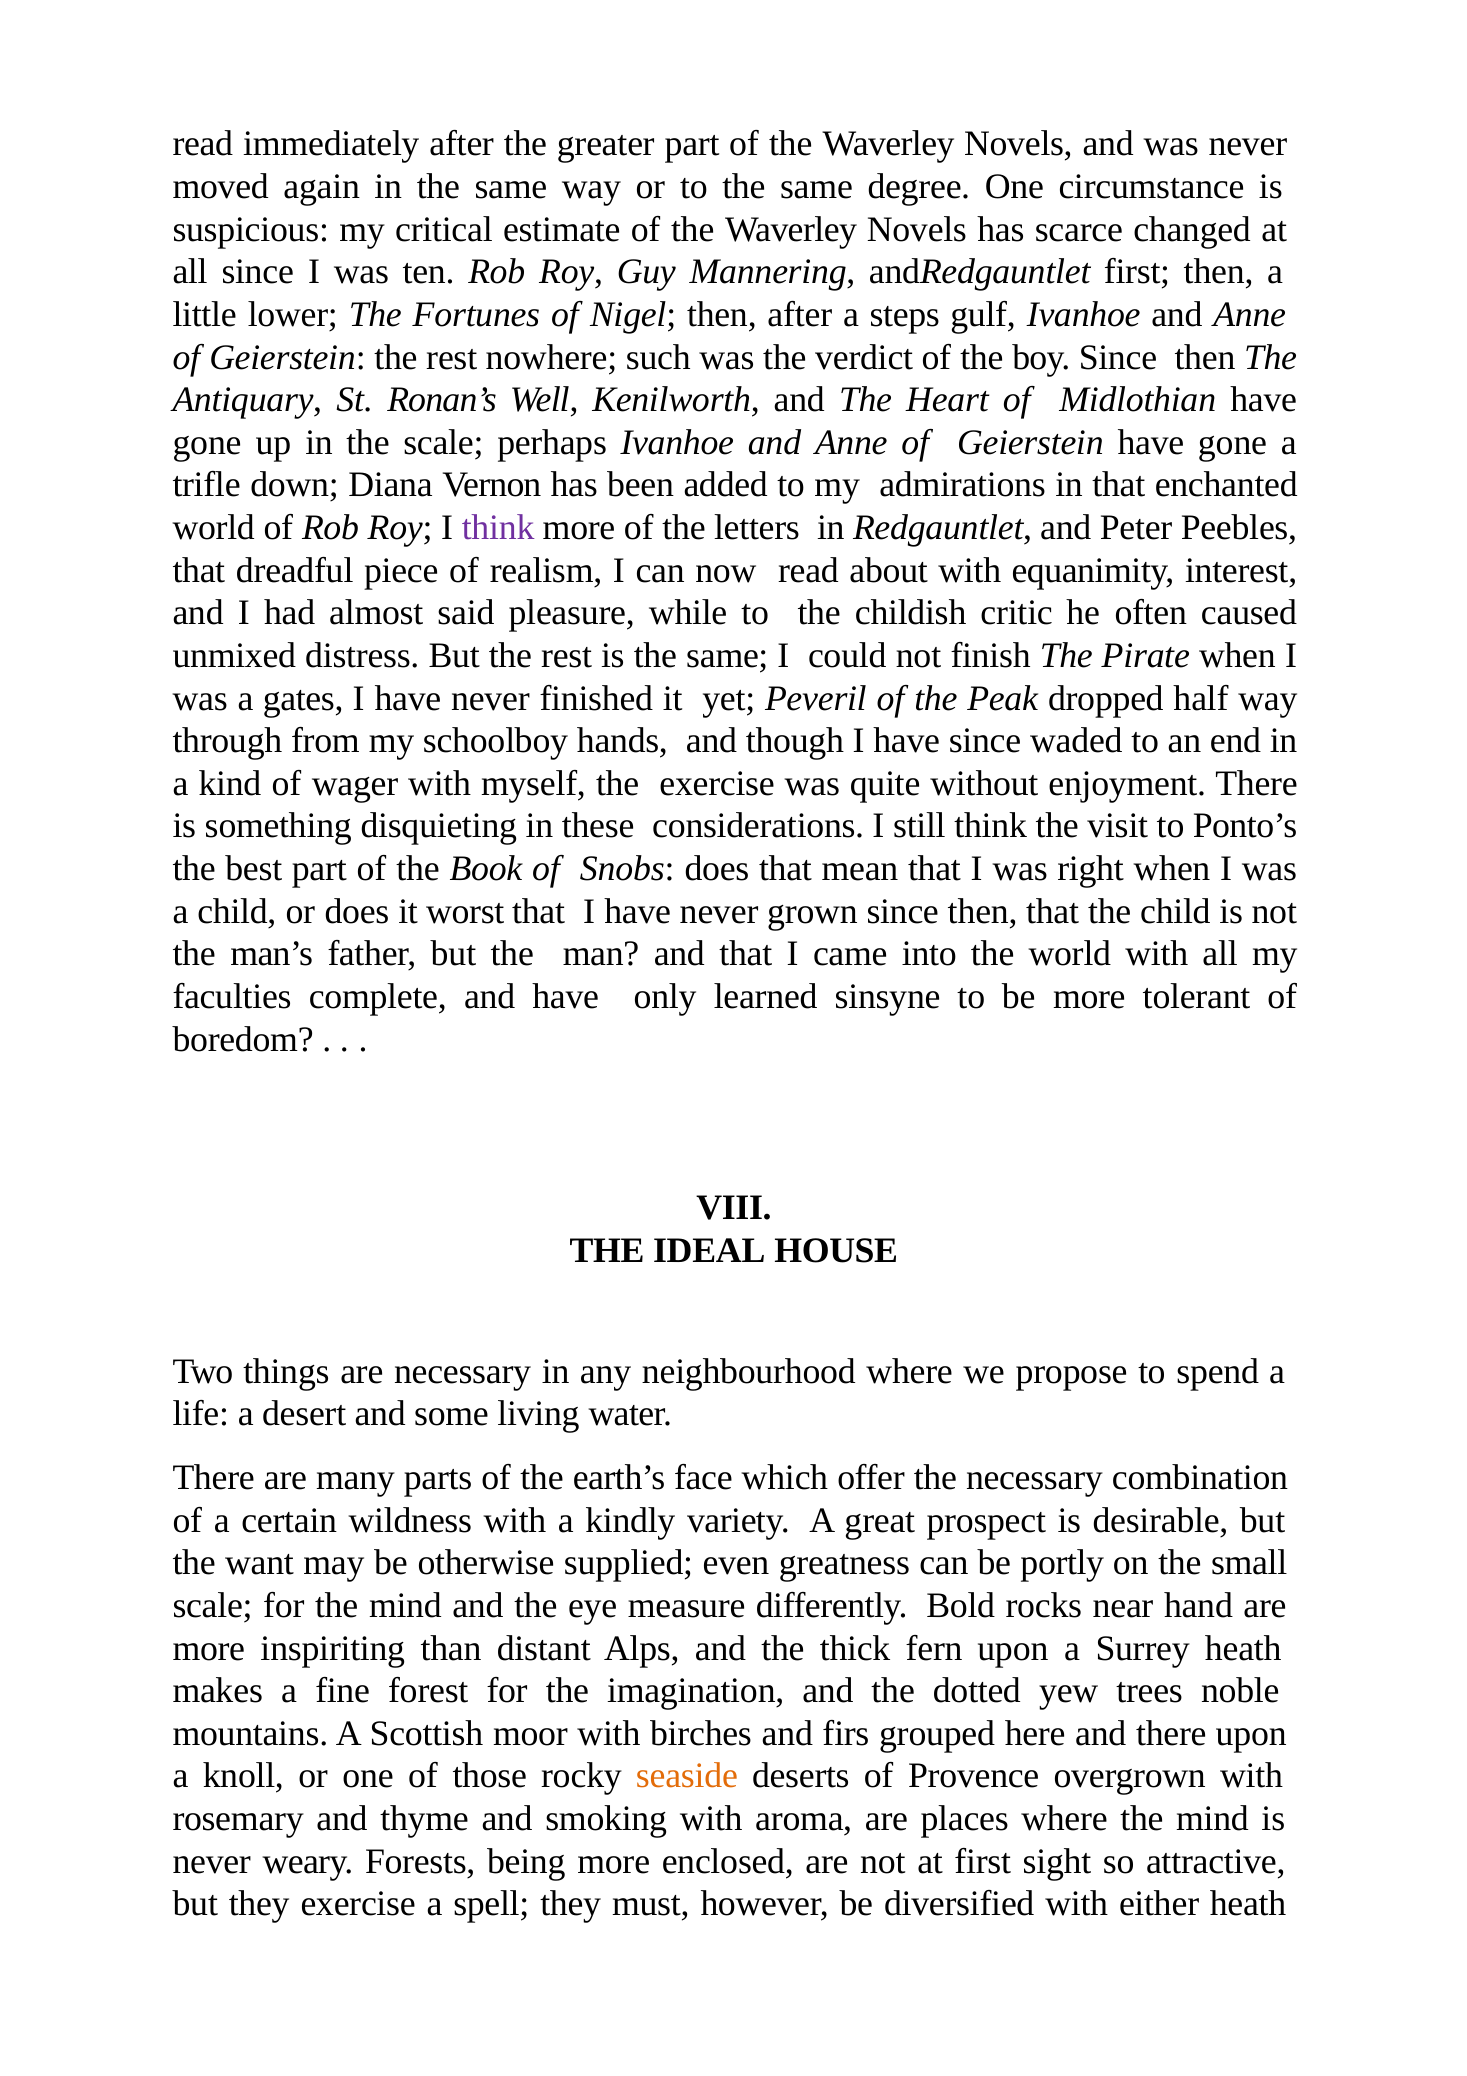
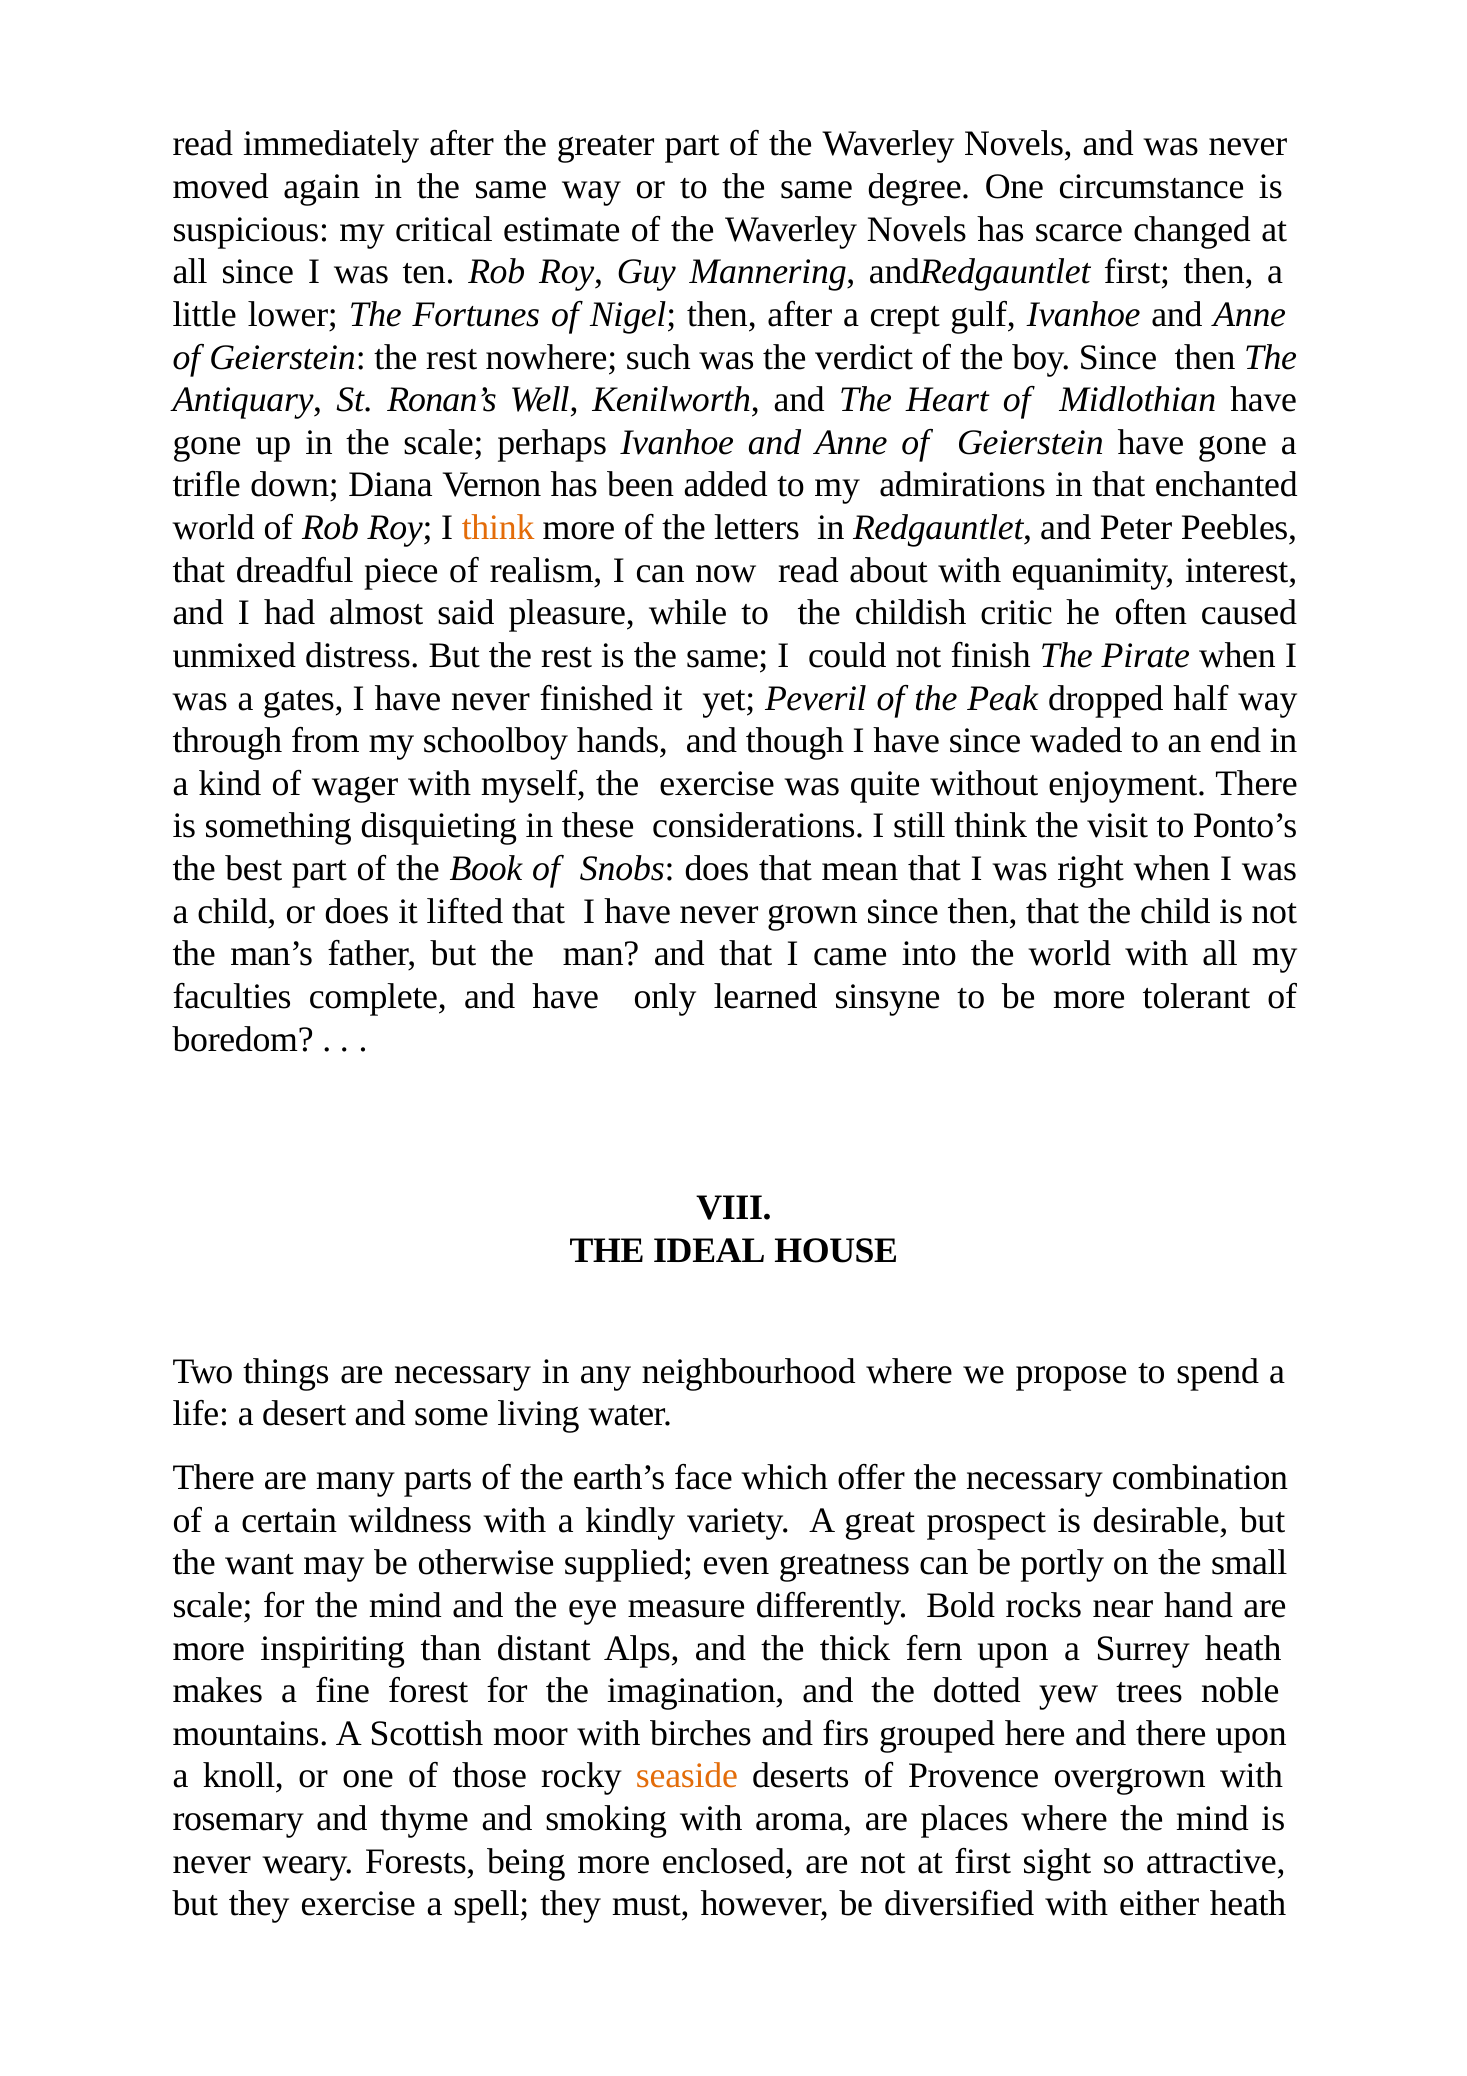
steps: steps -> crept (905, 315)
think colour: purple -> orange (498, 528)
worst: worst -> lifted (465, 911)
